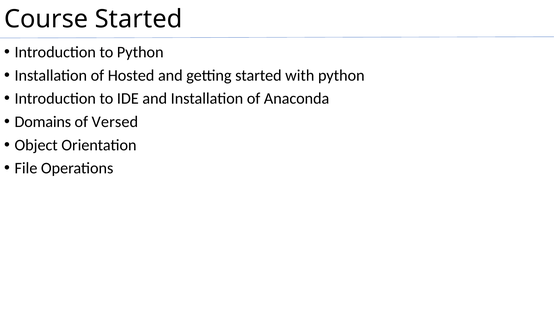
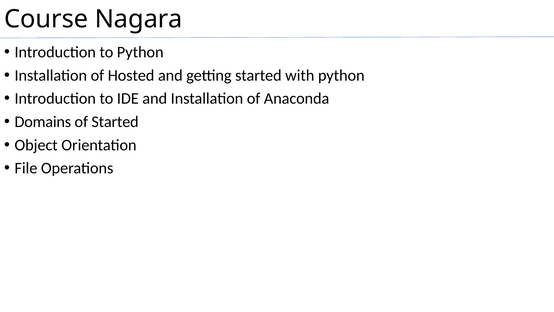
Course Started: Started -> Nagara (139, 19)
of Versed: Versed -> Started (115, 122)
